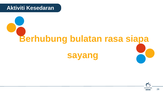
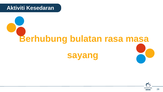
siapa: siapa -> masa (137, 39)
